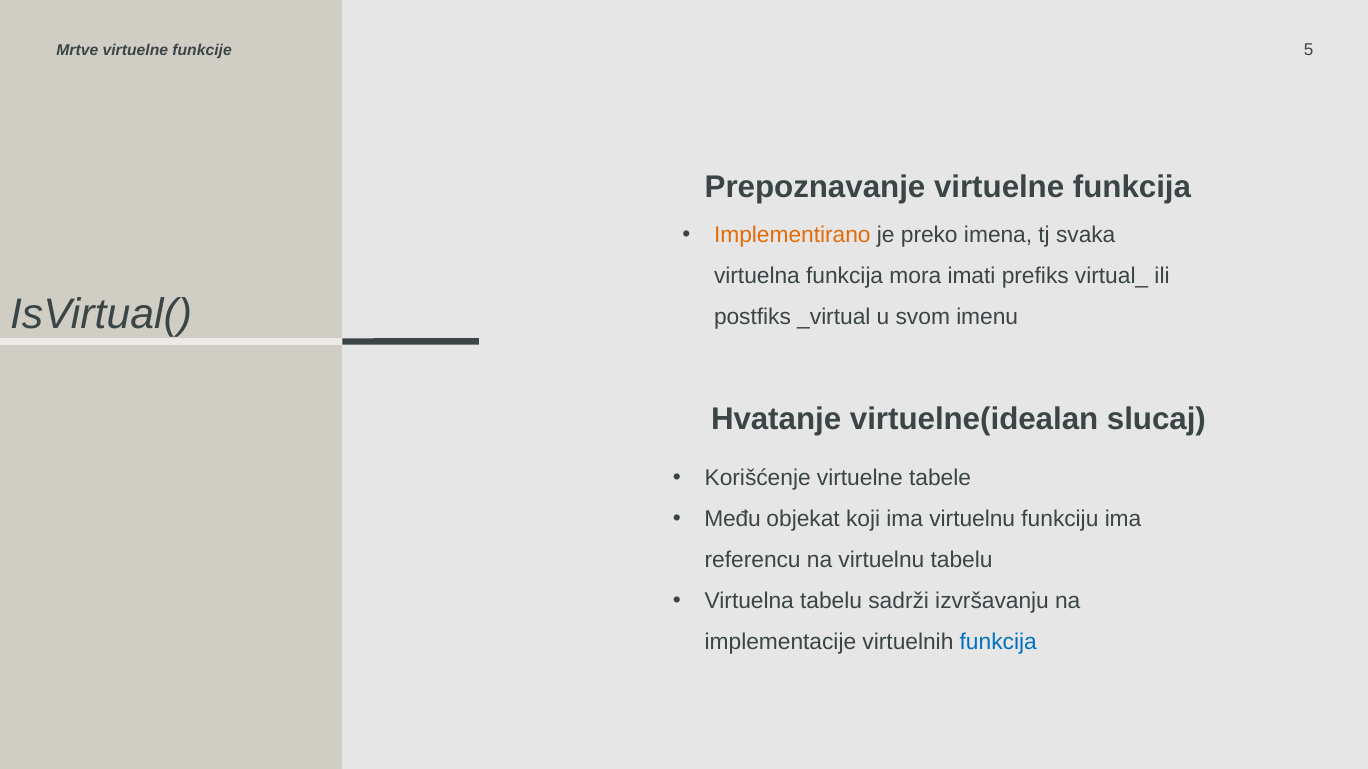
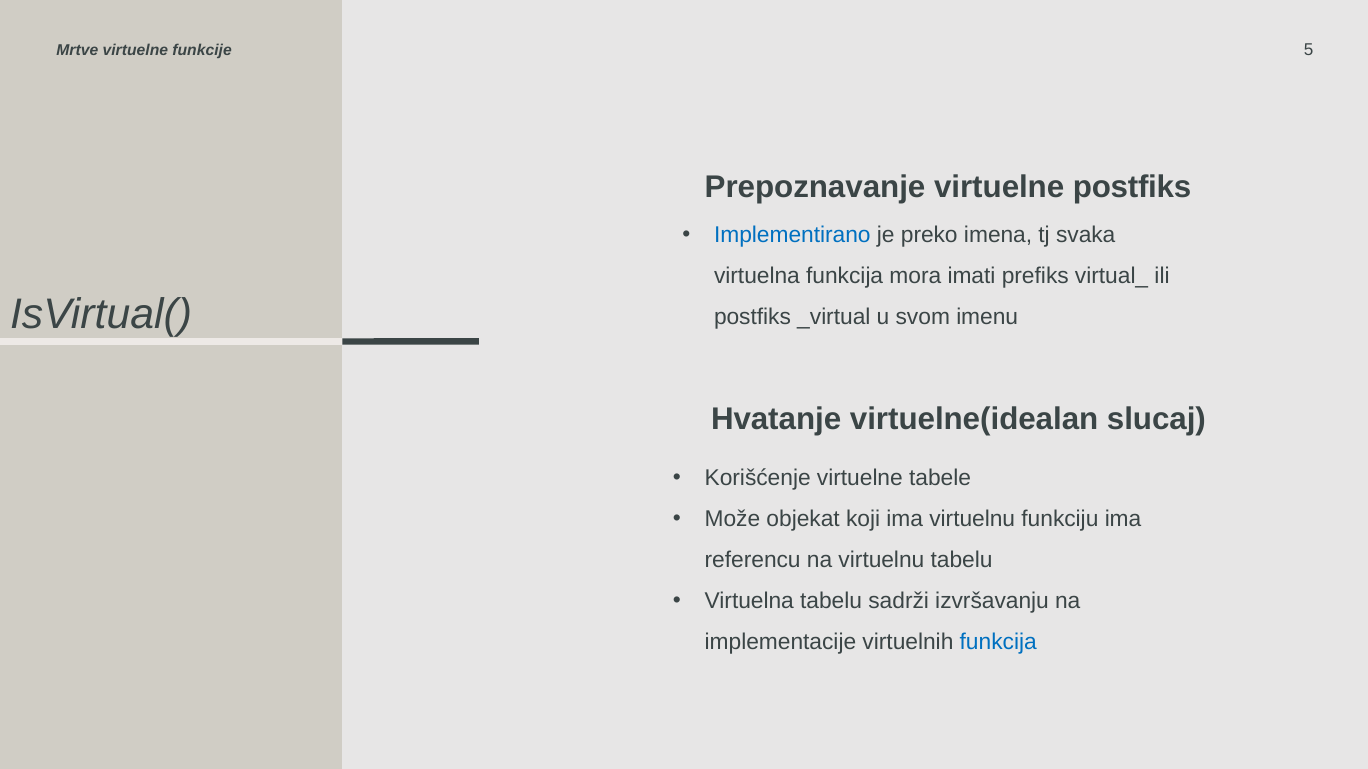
virtuelne funkcija: funkcija -> postfiks (1132, 188)
Implementirano colour: orange -> blue (792, 235)
Među: Među -> Može (732, 519)
